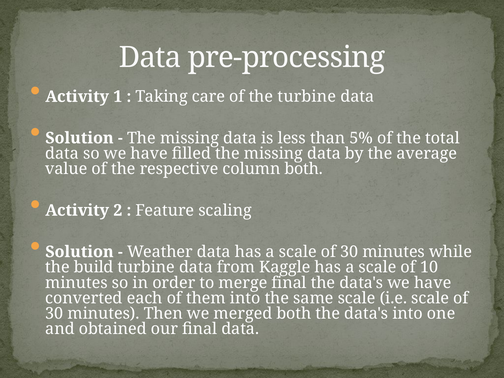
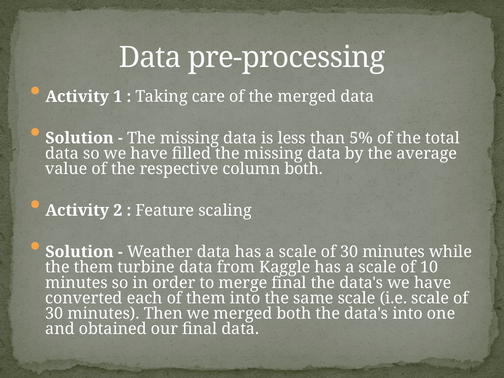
the turbine: turbine -> merged (307, 97)
the build: build -> them (94, 267)
